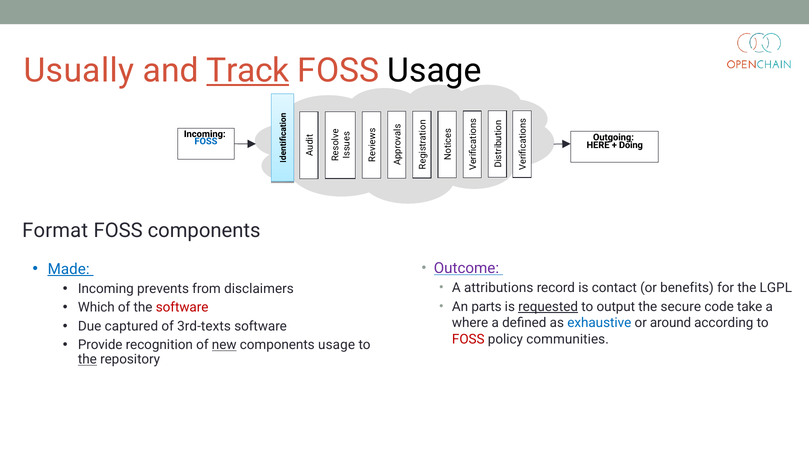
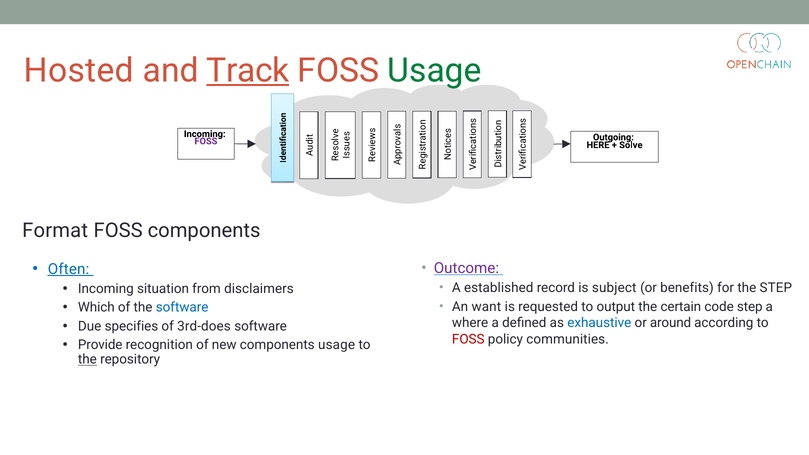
Usually: Usually -> Hosted (79, 70)
Usage colour: black -> green (435, 70)
FOSS colour: blue -> purple (206, 141)
Doing: Doing -> Solve (631, 145)
Made: Made -> Often (69, 269)
attributions: attributions -> established (499, 288)
contact: contact -> subject (614, 288)
the LGPL: LGPL -> STEP (776, 288)
prevents: prevents -> situation (163, 289)
software colour: red -> blue (182, 307)
parts: parts -> want (486, 307)
requested underline: present -> none (548, 307)
secure: secure -> certain (681, 307)
code take: take -> step (750, 307)
captured: captured -> specifies (131, 326)
3rd-texts: 3rd-texts -> 3rd-does (204, 326)
new underline: present -> none (224, 345)
